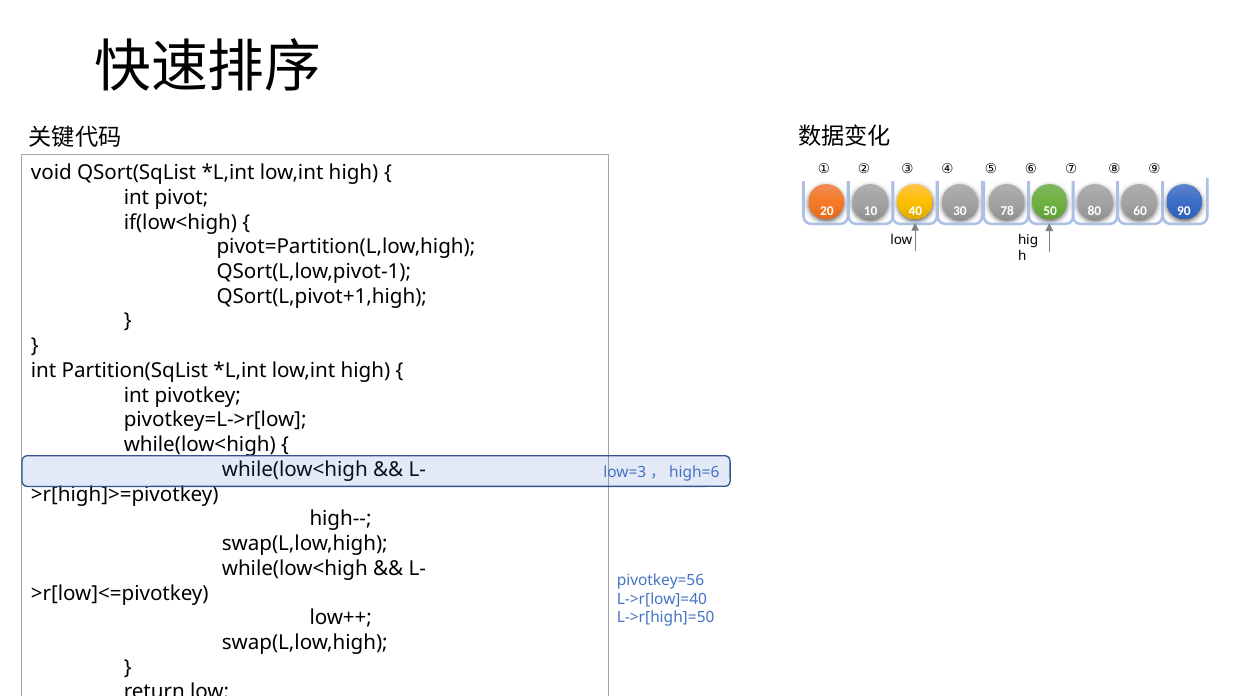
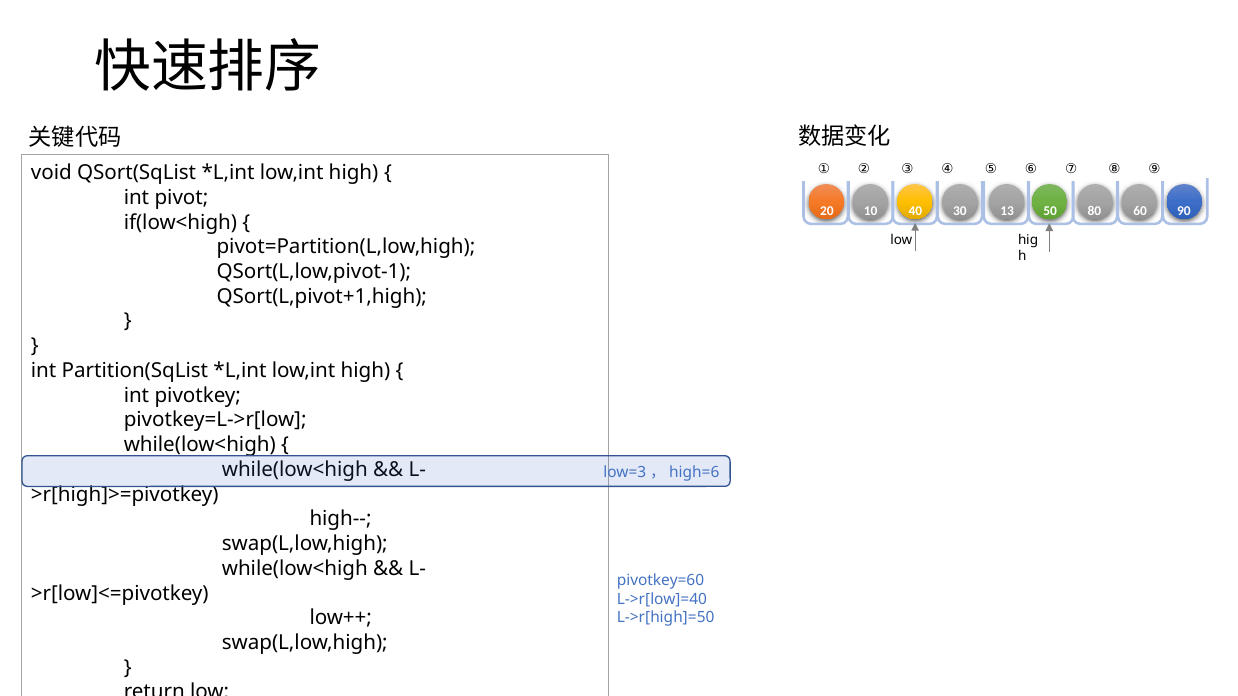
78: 78 -> 13 (1007, 211)
pivotkey=56: pivotkey=56 -> pivotkey=60 (661, 581)
